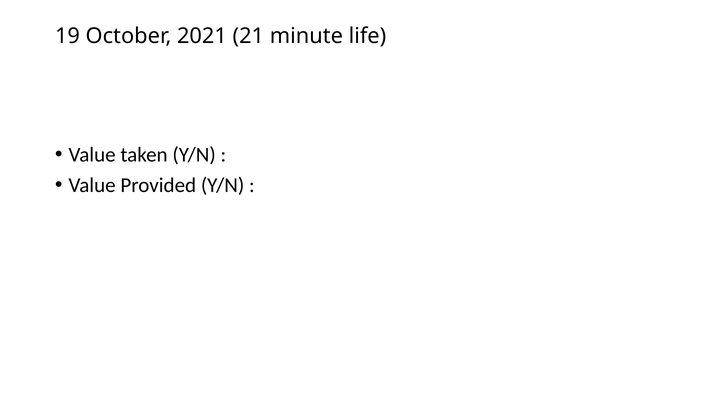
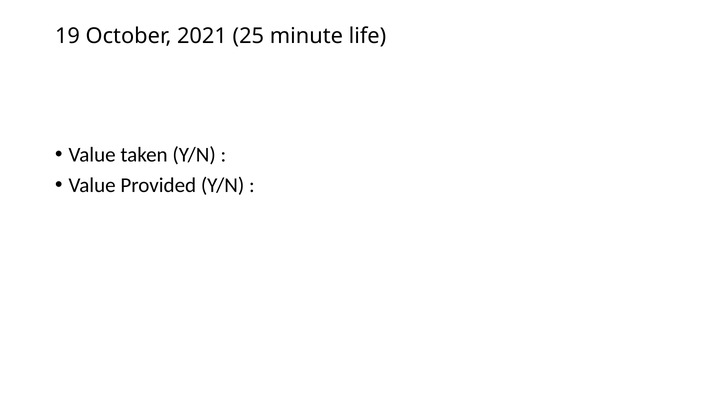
21: 21 -> 25 (248, 36)
